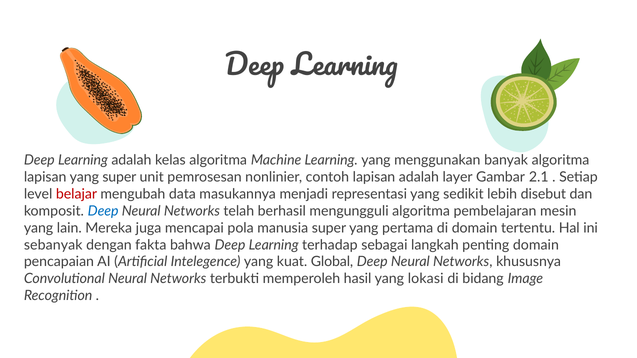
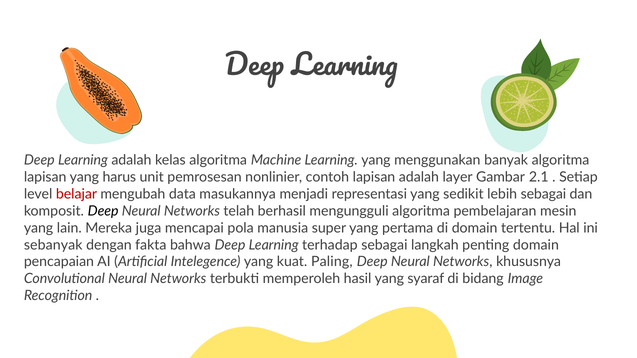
yang super: super -> harus (119, 177)
lebih disebut: disebut -> sebagai (543, 194)
Deep colour: blue -> black (103, 211)
Global: Global -> Paling (332, 262)
lokasi: lokasi -> syaraf (426, 279)
